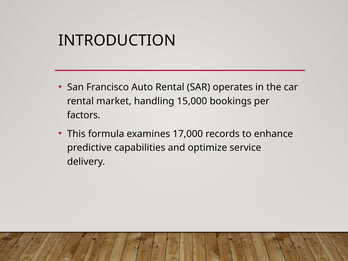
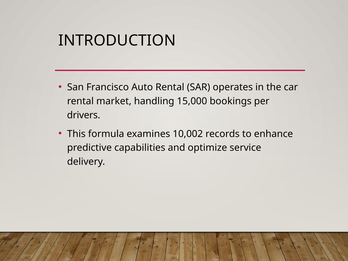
factors: factors -> drivers (84, 115)
17,000: 17,000 -> 10,002 (188, 134)
